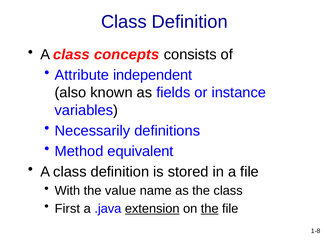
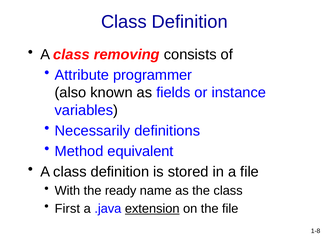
concepts: concepts -> removing (127, 55)
independent: independent -> programmer (153, 75)
value: value -> ready (121, 190)
the underline: present -> none (210, 208)
